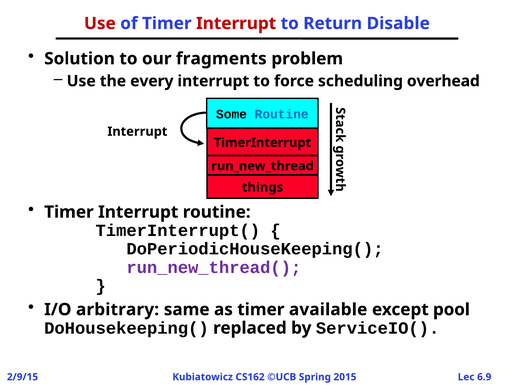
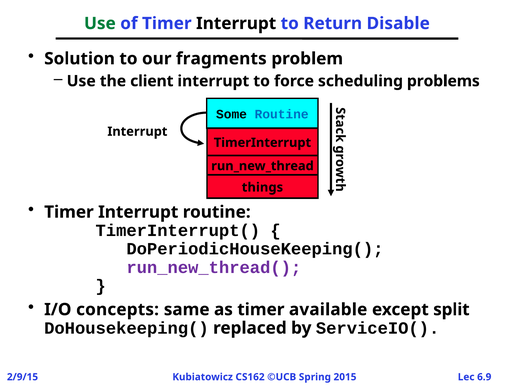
Use colour: red -> green (100, 23)
Interrupt colour: red -> black (236, 23)
every: every -> client (152, 81)
overhead: overhead -> problems (443, 81)
arbitrary: arbitrary -> concepts (118, 310)
pool: pool -> split (451, 310)
